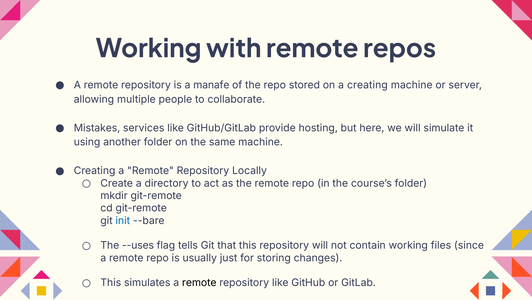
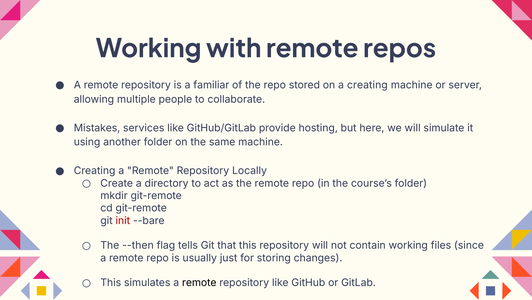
manafe: manafe -> familiar (211, 85)
init colour: blue -> red (123, 220)
--uses: --uses -> --then (138, 245)
